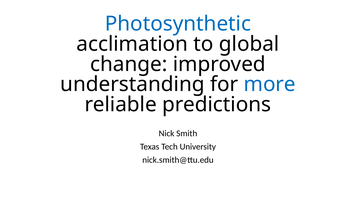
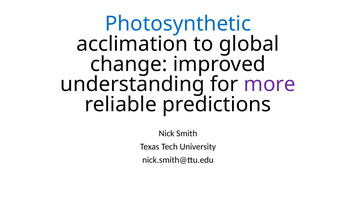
more colour: blue -> purple (270, 84)
